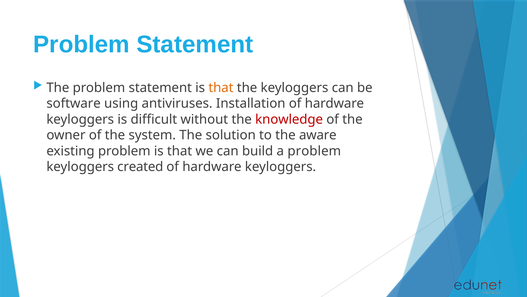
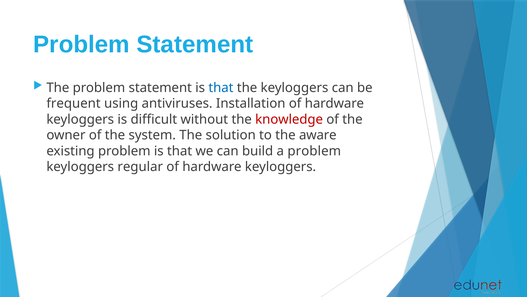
that colour: orange -> blue (221, 87)
software: software -> frequent (74, 103)
created: created -> regular (140, 167)
